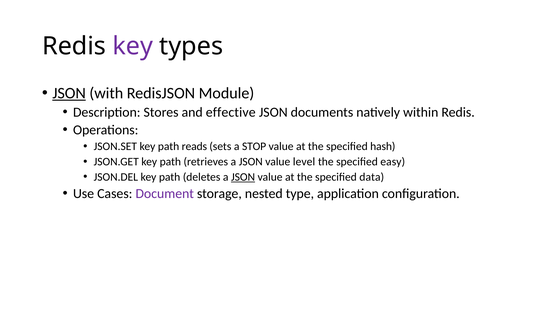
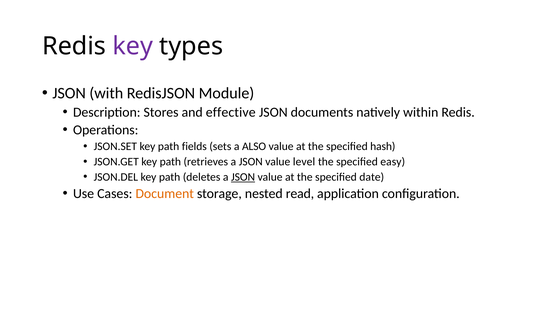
JSON underline: present -> none (69, 93)
reads: reads -> fields (194, 146)
STOP: STOP -> ALSO (254, 146)
data: data -> date (372, 177)
Document colour: purple -> orange (165, 193)
type: type -> read (300, 193)
